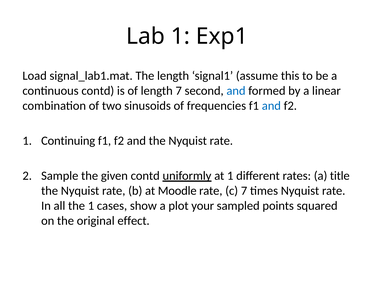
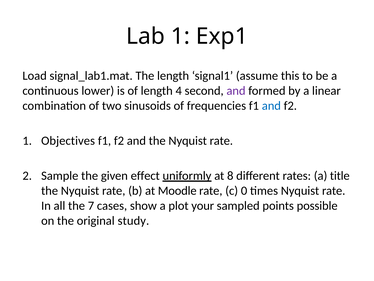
continuous contd: contd -> lower (98, 91)
length 7: 7 -> 4 (179, 91)
and colour: blue -> purple (236, 91)
Continuing: Continuing -> Objectives (68, 140)
given contd: contd -> effect (145, 175)
at 1: 1 -> 8 (230, 175)
c 7: 7 -> 0 (244, 190)
the 1: 1 -> 7 (91, 205)
squared: squared -> possible (317, 205)
effect: effect -> study (133, 220)
